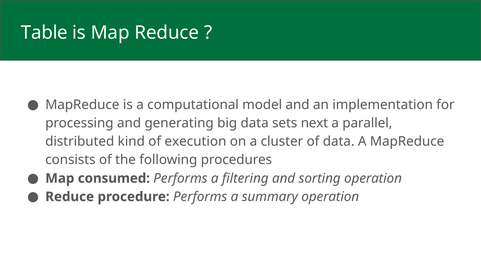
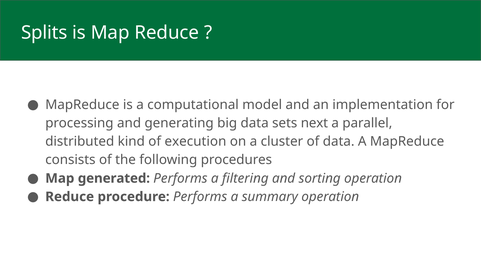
Table: Table -> Splits (44, 33)
consumed: consumed -> generated (114, 179)
